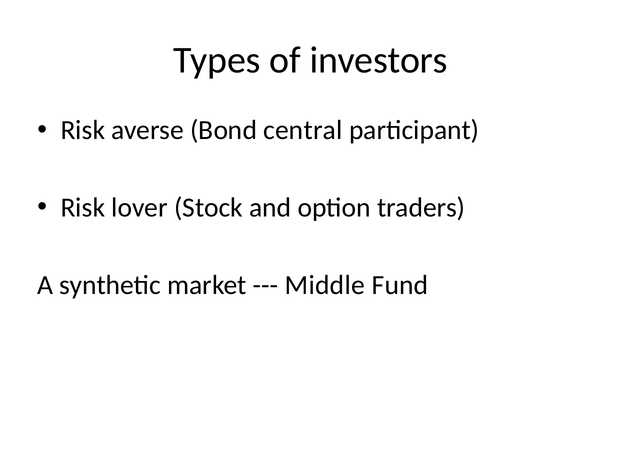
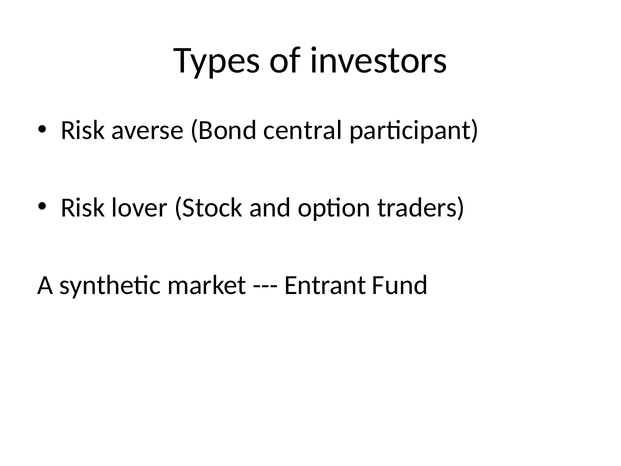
Middle: Middle -> Entrant (325, 285)
